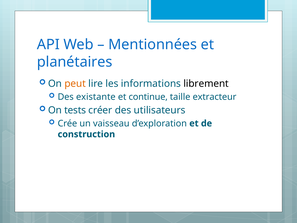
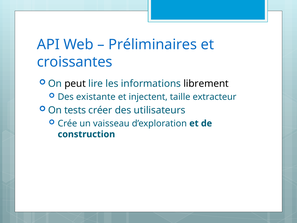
Mentionnées: Mentionnées -> Préliminaires (153, 45)
planétaires: planétaires -> croissantes (75, 62)
peut colour: orange -> black (75, 84)
continue: continue -> injectent (148, 97)
